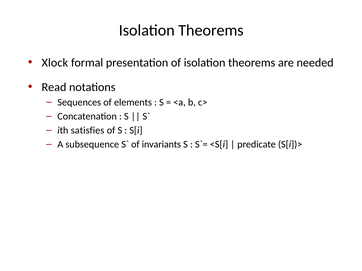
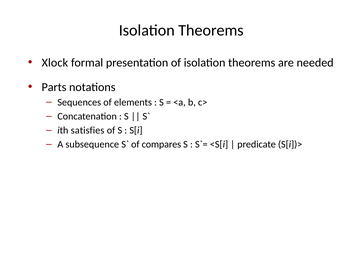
Read: Read -> Parts (54, 87)
invariants: invariants -> compares (161, 145)
